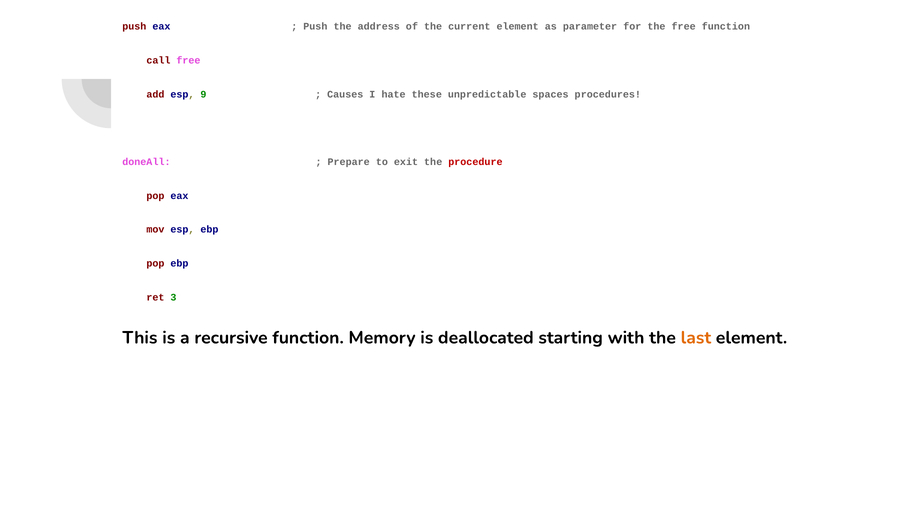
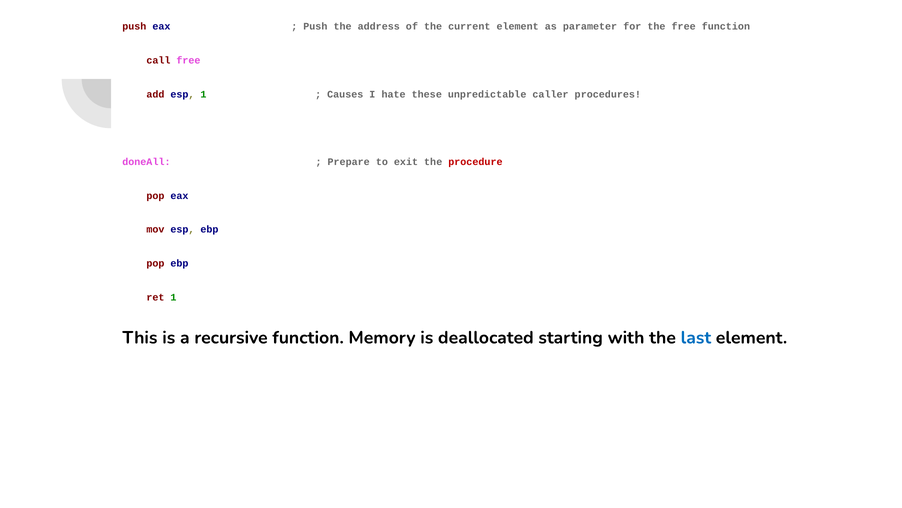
esp 9: 9 -> 1 (203, 94)
spaces: spaces -> caller (551, 94)
ret 3: 3 -> 1 (173, 297)
last colour: orange -> blue (696, 337)
